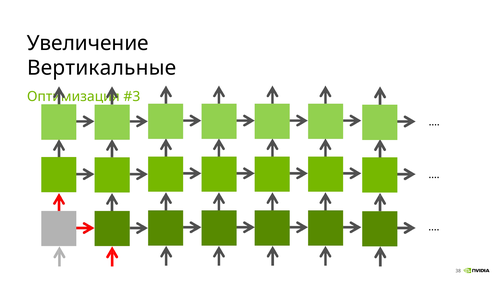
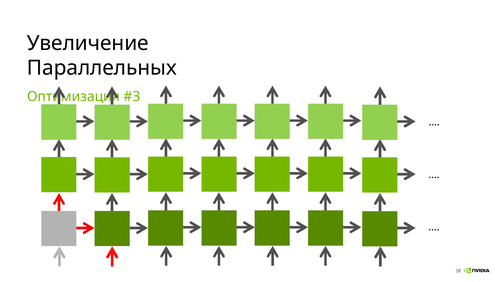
Вертикальные: Вертикальные -> Параллельных (102, 68)
